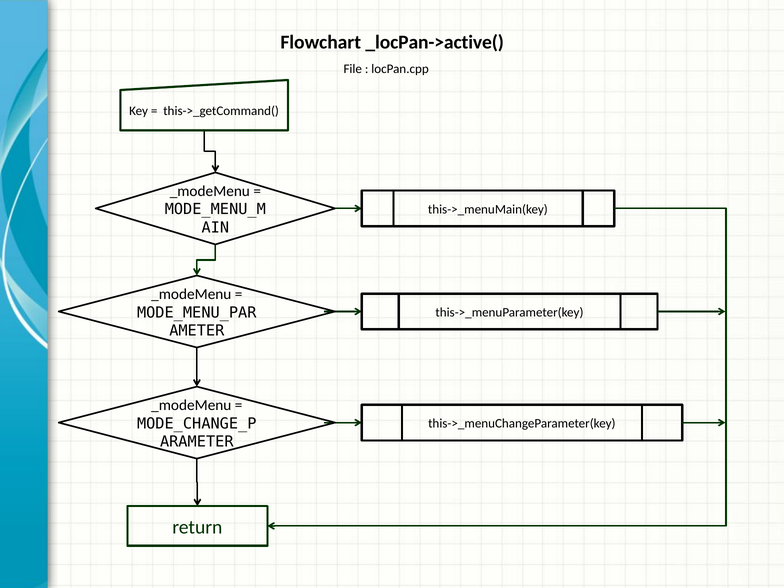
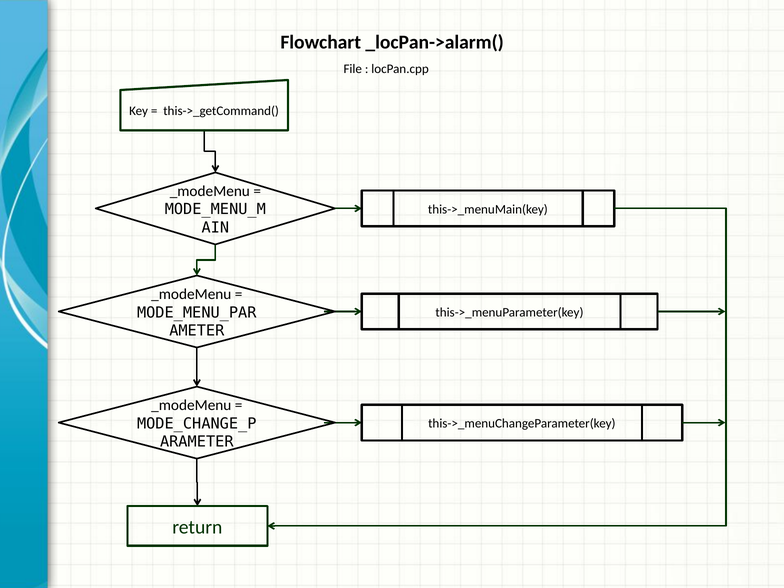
_locPan->active(: _locPan->active( -> _locPan->alarm( (435, 42)
